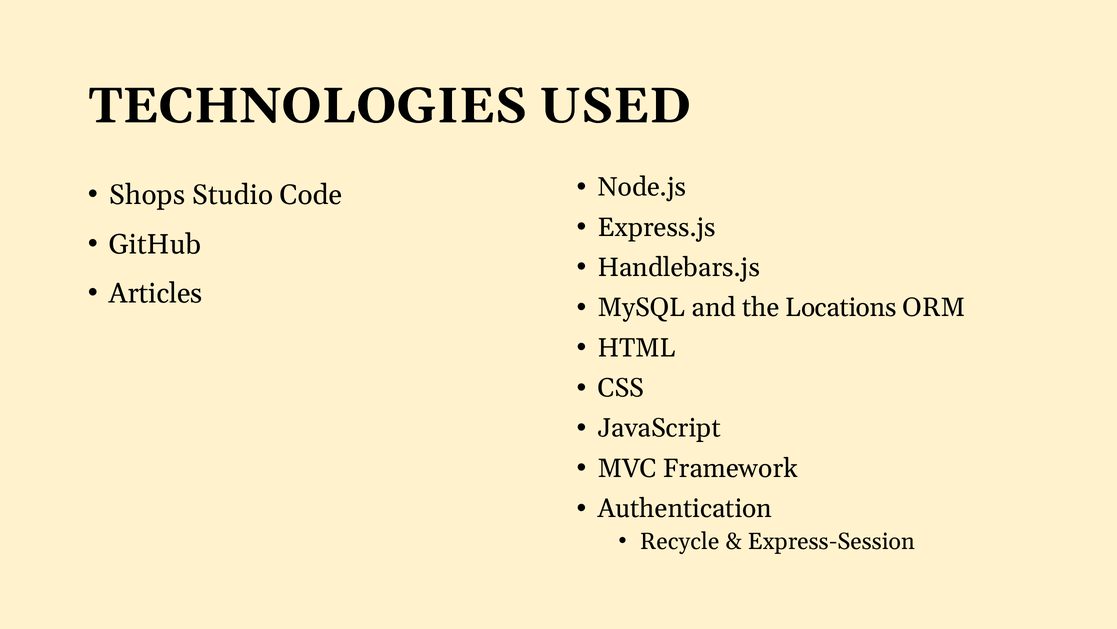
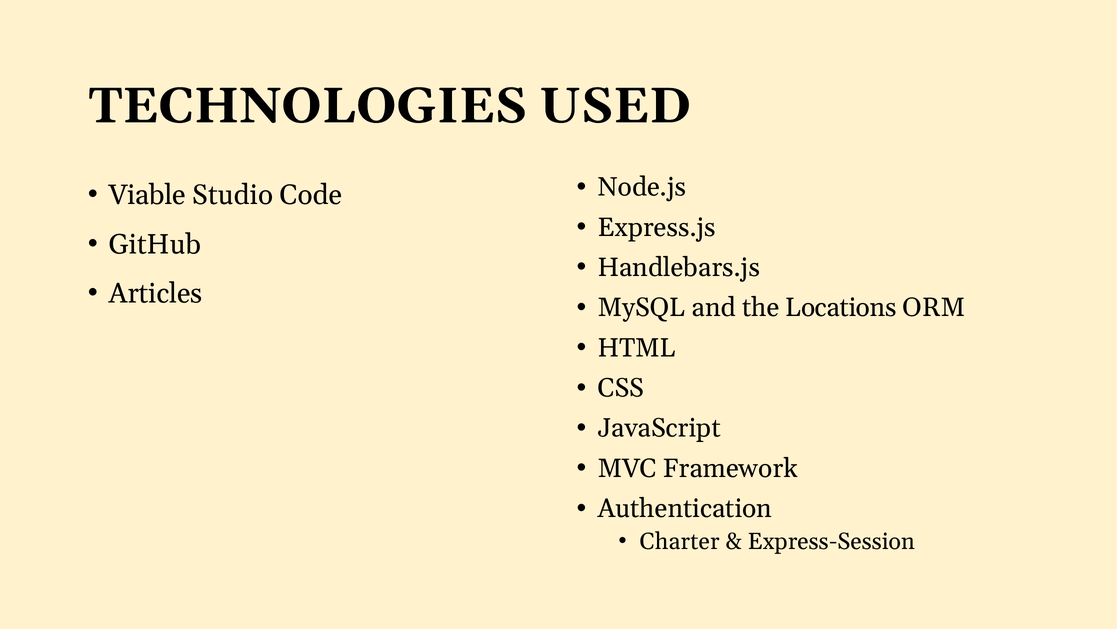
Shops: Shops -> Viable (147, 195)
Recycle: Recycle -> Charter (680, 541)
